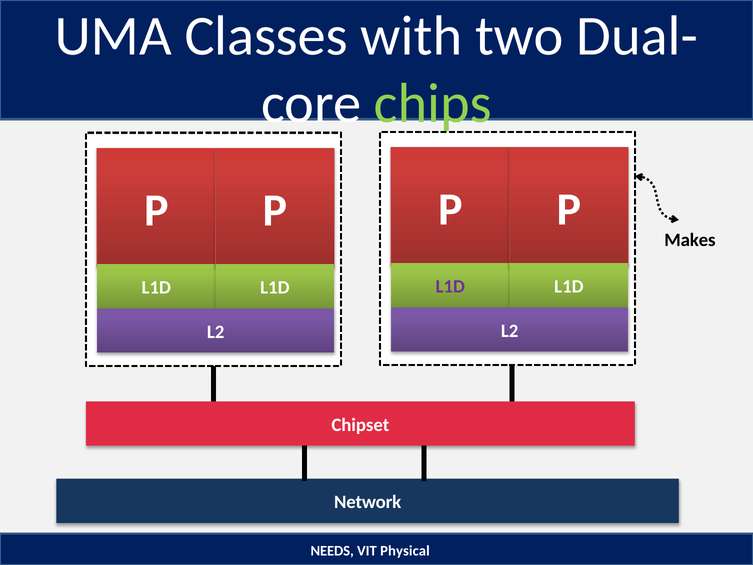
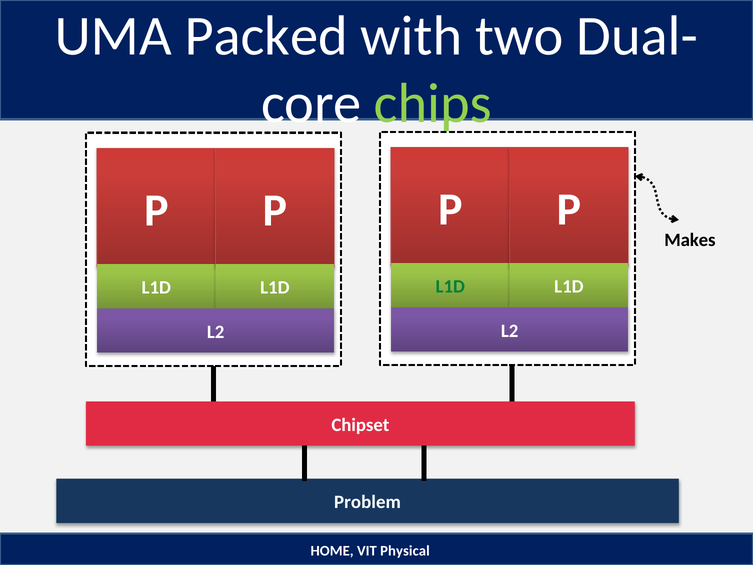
Classes: Classes -> Packed (266, 36)
L1D colour: purple -> green (450, 286)
Network: Network -> Problem (367, 502)
NEEDS: NEEDS -> HOME (332, 551)
